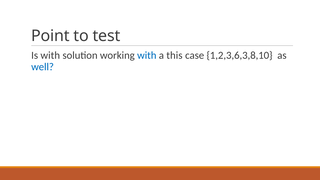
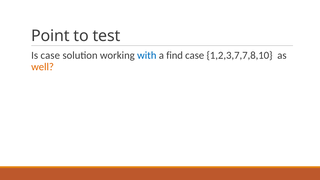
Is with: with -> case (50, 55)
this: this -> find (175, 55)
1,2,3,6,3,8,10: 1,2,3,6,3,8,10 -> 1,2,3,7,7,8,10 (240, 55)
well colour: blue -> orange (43, 67)
